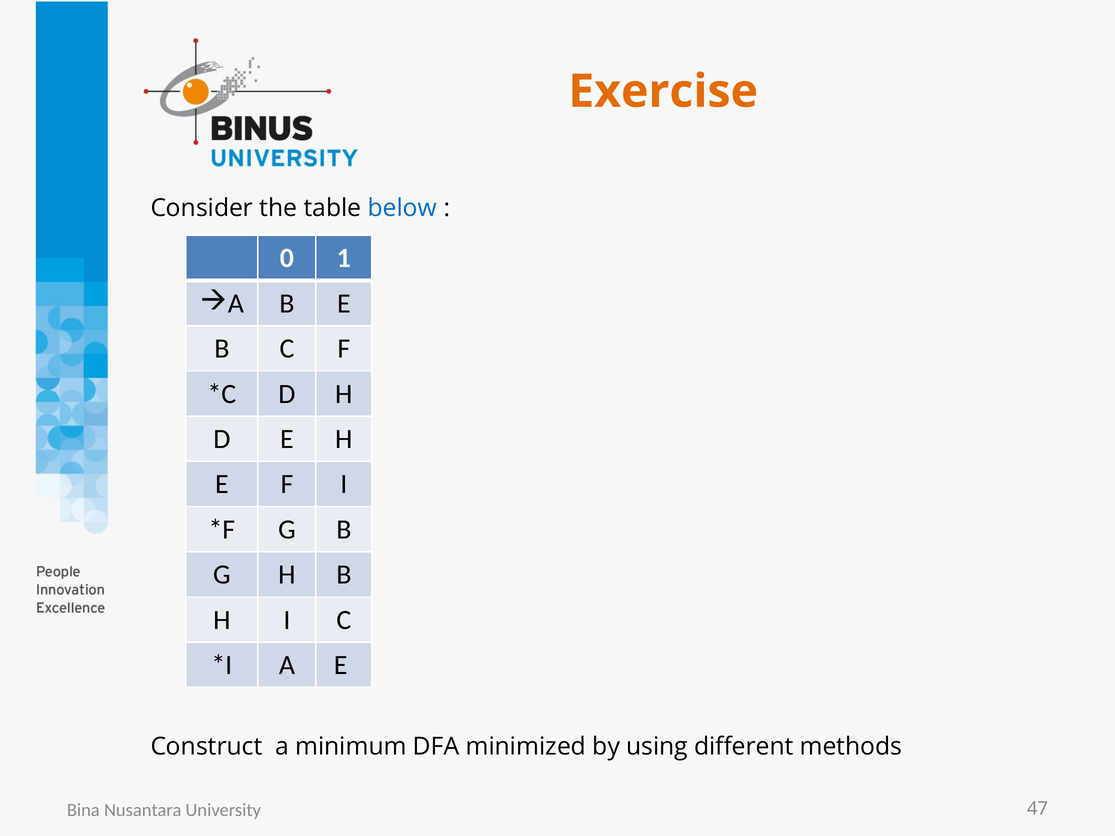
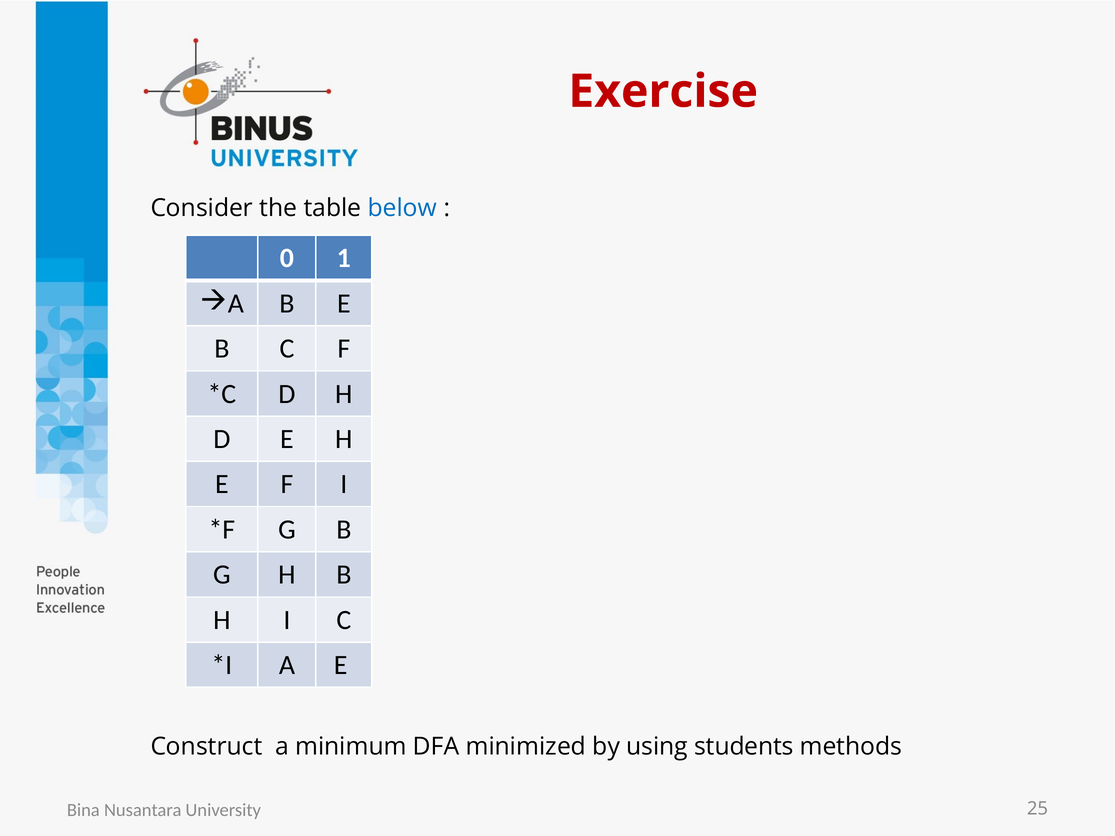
Exercise colour: orange -> red (663, 91)
different: different -> students (744, 747)
47: 47 -> 25 (1038, 809)
